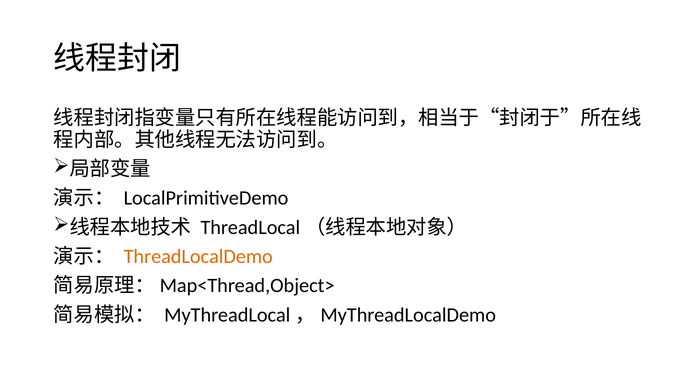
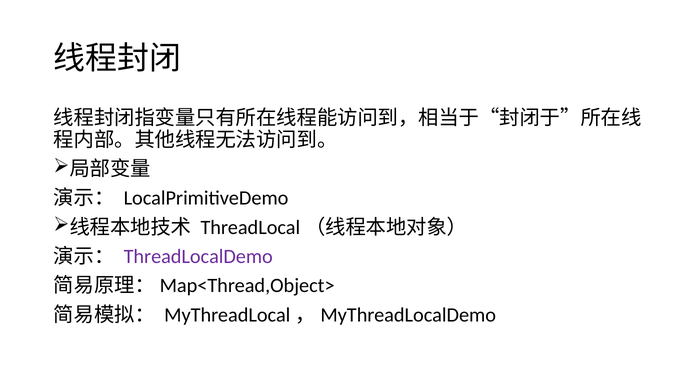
ThreadLocalDemo colour: orange -> purple (198, 256)
